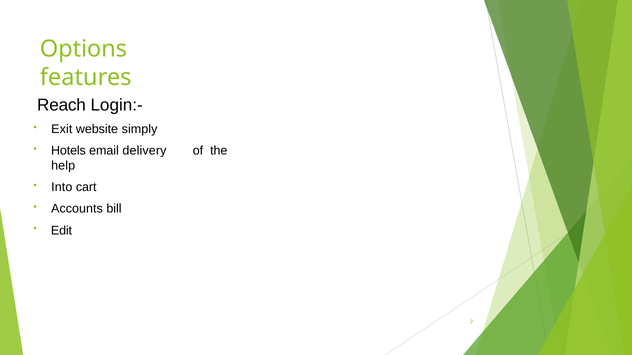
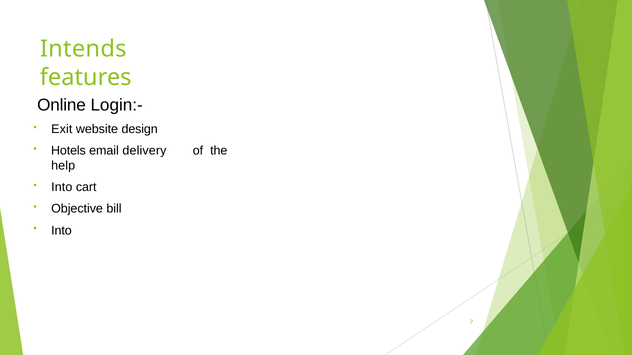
Options: Options -> Intends (83, 49)
Reach: Reach -> Online (61, 105)
simply: simply -> design (140, 129)
Accounts: Accounts -> Objective (77, 209)
Edit: Edit -> Into (61, 231)
